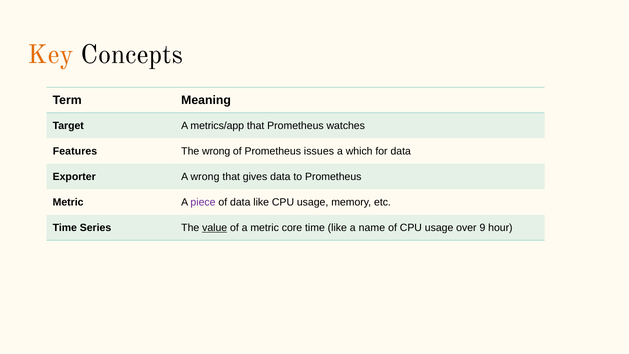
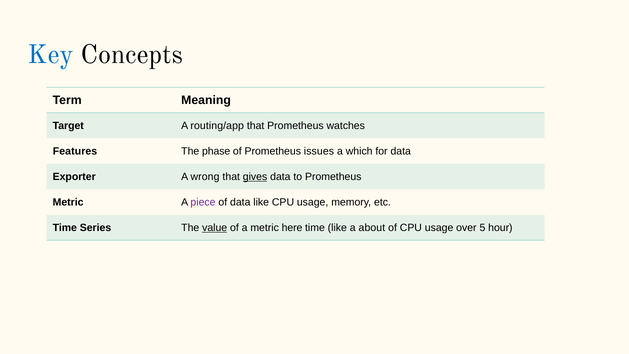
Key colour: orange -> blue (51, 54)
metrics/app: metrics/app -> routing/app (217, 126)
The wrong: wrong -> phase (216, 151)
gives underline: none -> present (255, 177)
core: core -> here (292, 228)
name: name -> about (372, 228)
9: 9 -> 5 (482, 228)
